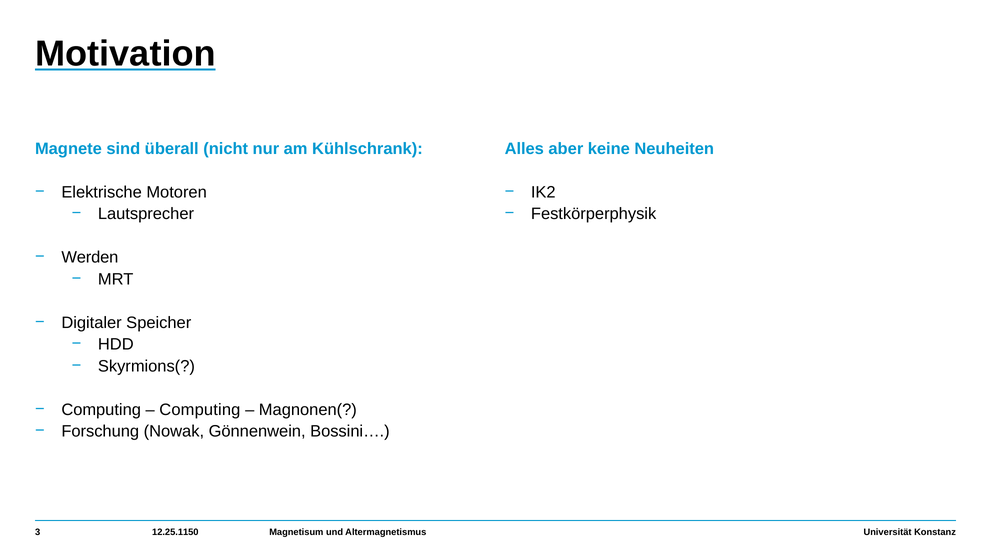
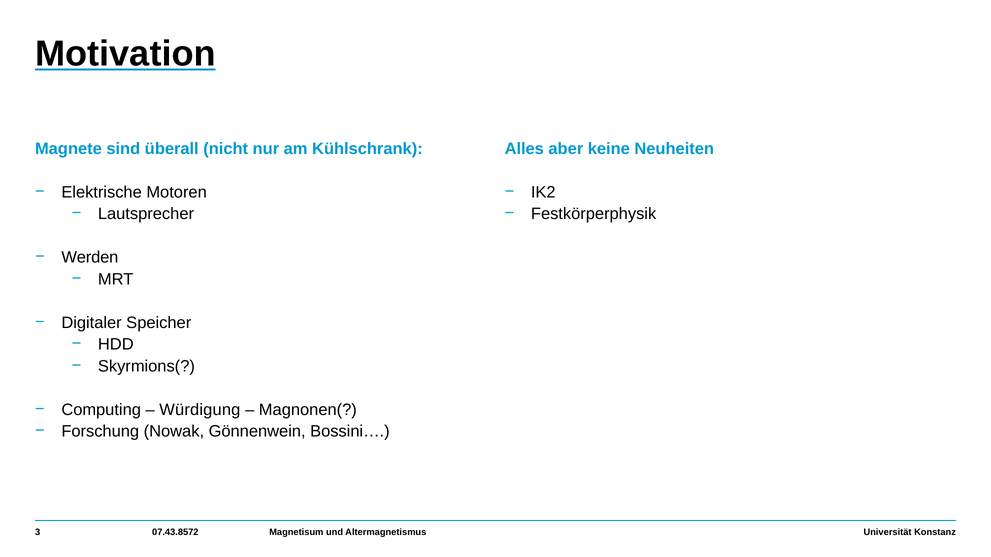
Computing: Computing -> Würdigung (200, 410)
12.25.1150: 12.25.1150 -> 07.43.8572 (175, 533)
